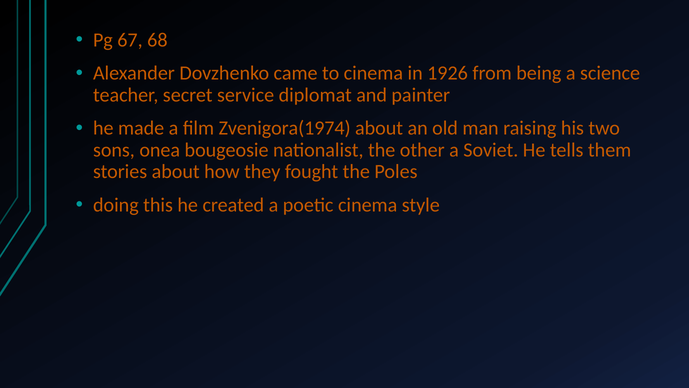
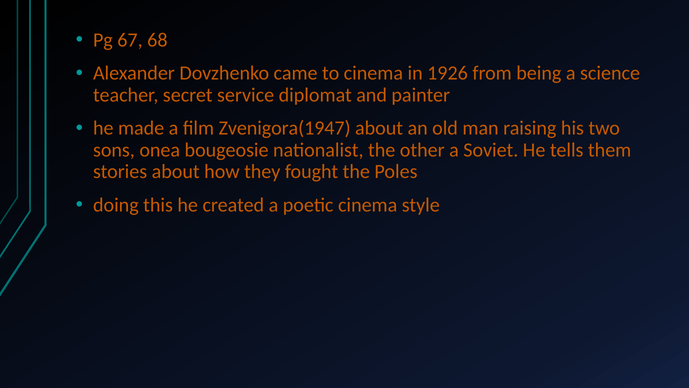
Zvenigora(1974: Zvenigora(1974 -> Zvenigora(1947 (285, 128)
